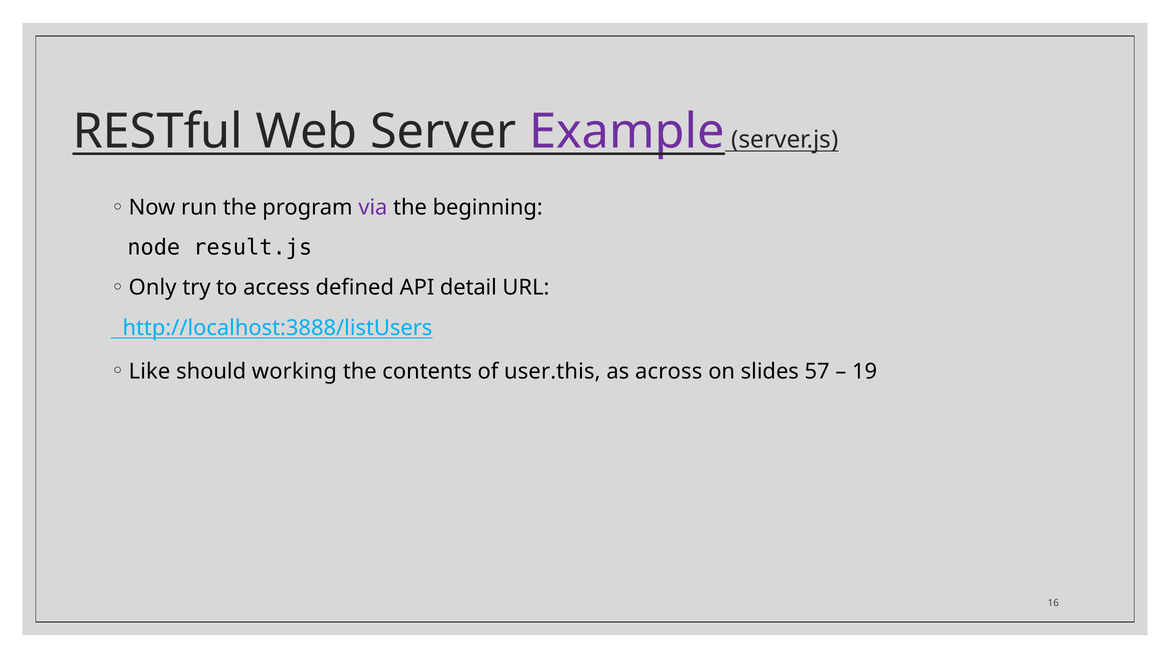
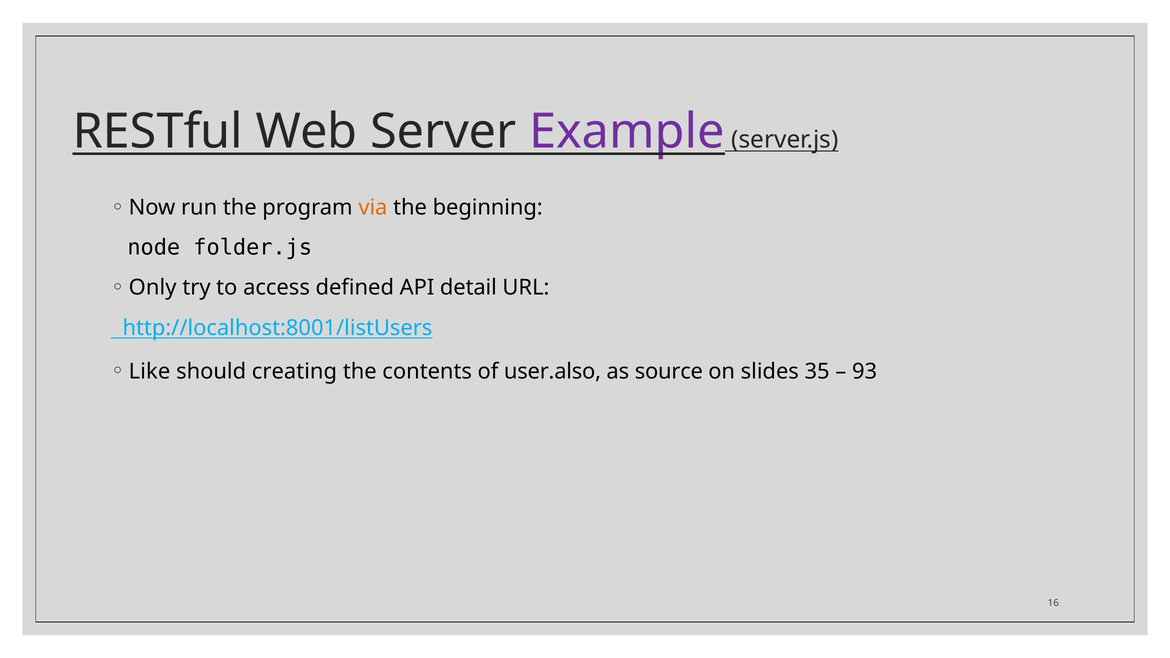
via colour: purple -> orange (373, 208)
result.js: result.js -> folder.js (253, 248)
http://localhost:3888/listUsers: http://localhost:3888/listUsers -> http://localhost:8001/listUsers (277, 328)
working: working -> creating (294, 371)
user.this: user.this -> user.also (553, 371)
across: across -> source (669, 371)
57: 57 -> 35 (817, 371)
19: 19 -> 93 (865, 371)
